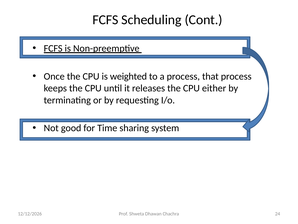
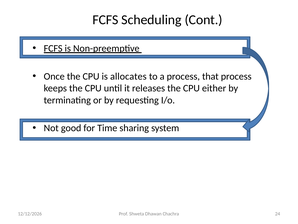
weighted: weighted -> allocates (128, 76)
